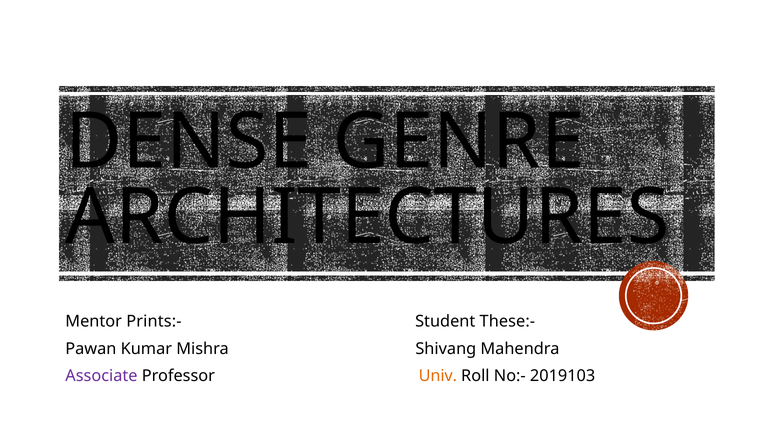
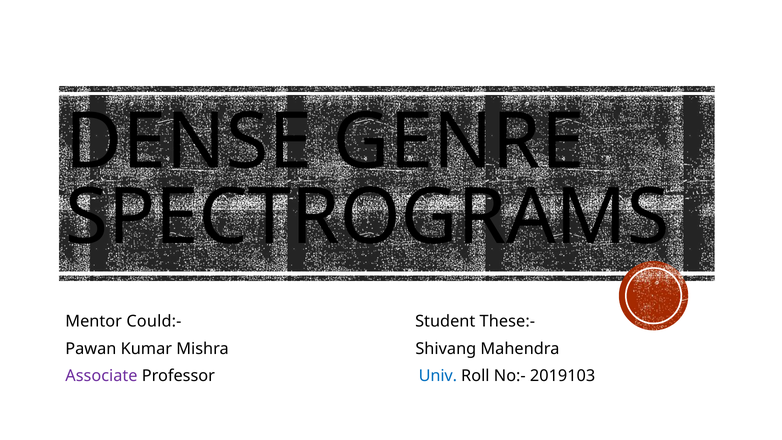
ARCHITECTURES: ARCHITECTURES -> SPECTROGRAMS (368, 217)
Prints:-: Prints:- -> Could:- (154, 321)
Univ colour: orange -> blue (438, 376)
